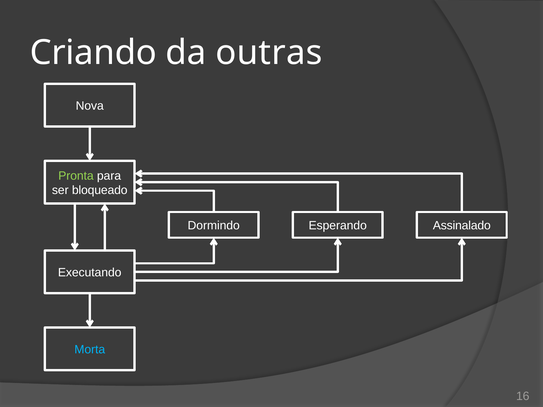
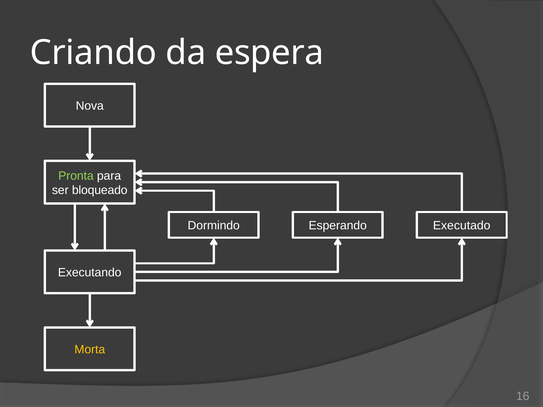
outras: outras -> espera (269, 53)
Assinalado: Assinalado -> Executado (462, 226)
Morta colour: light blue -> yellow (90, 350)
